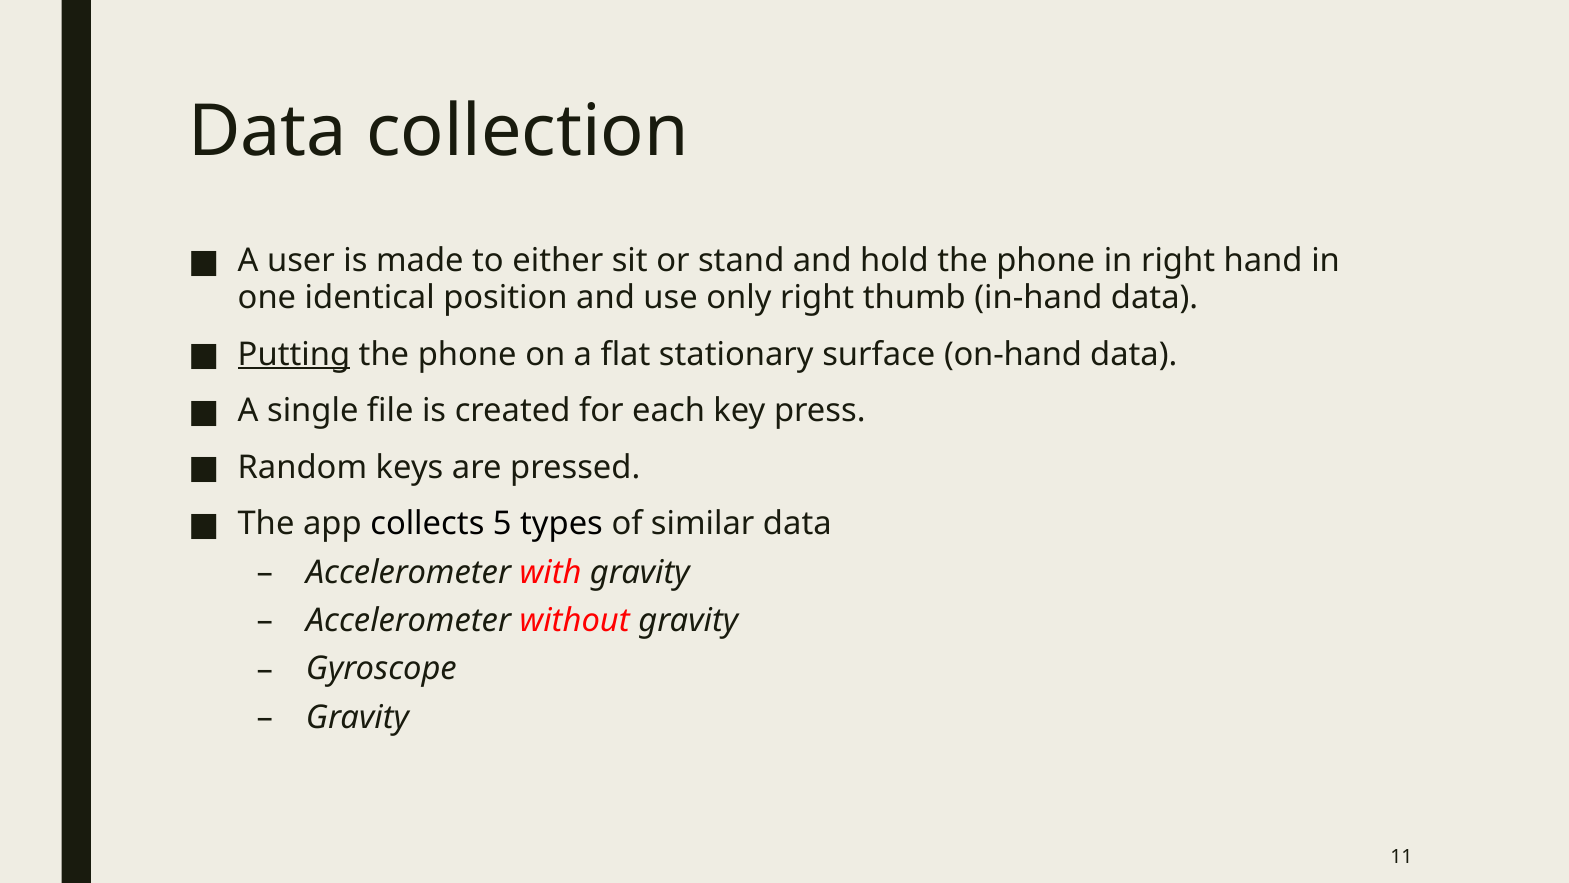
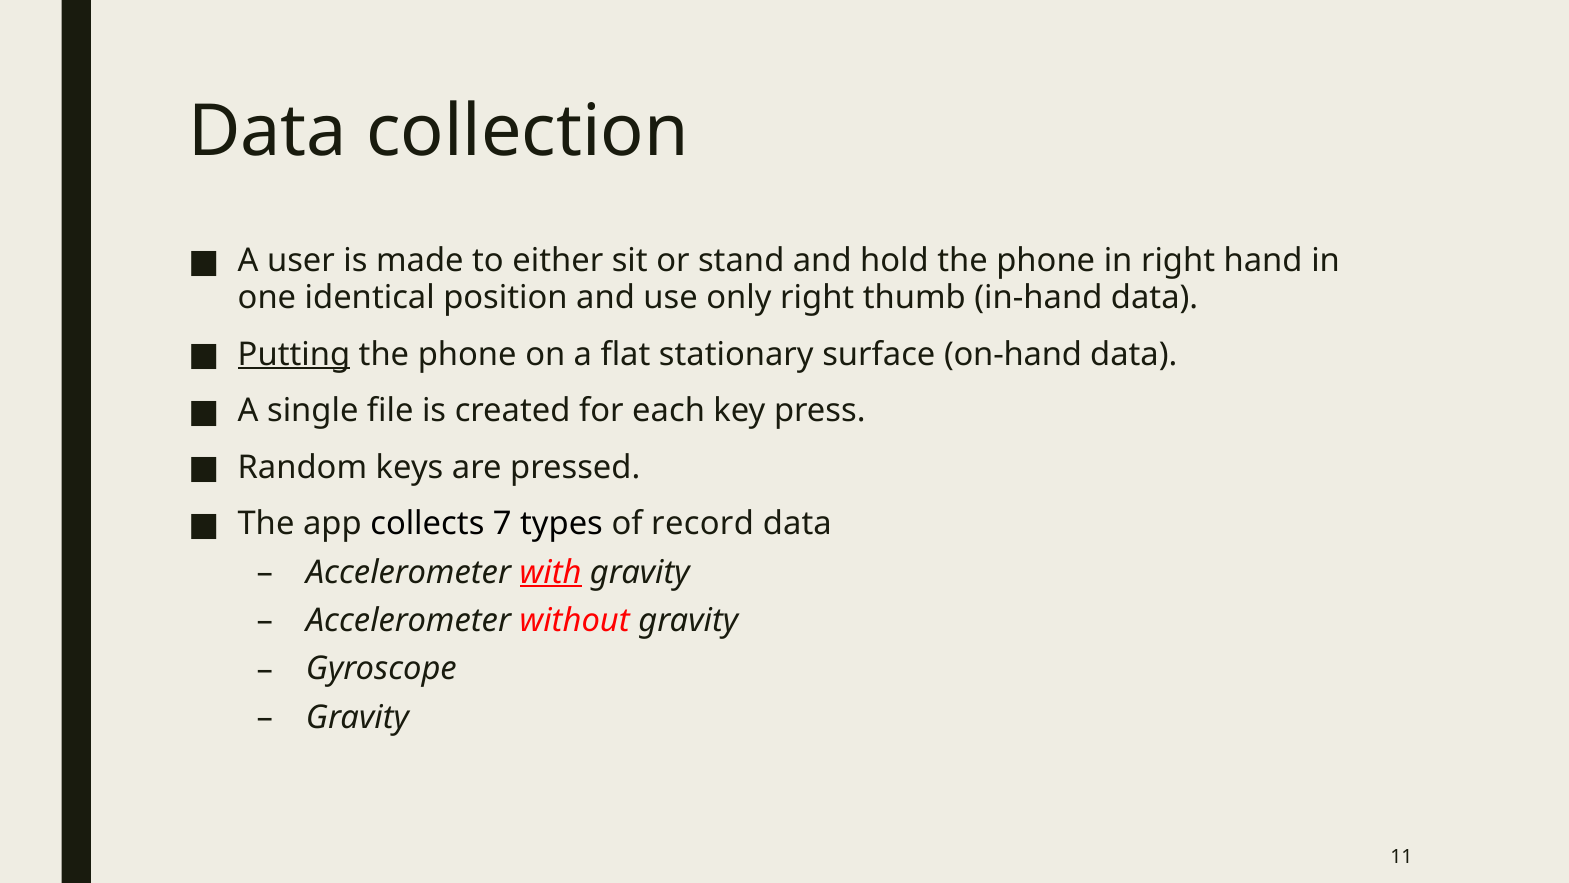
5: 5 -> 7 (502, 524)
similar: similar -> record (703, 524)
with underline: none -> present (551, 572)
